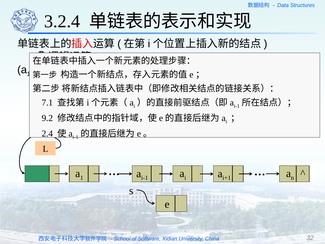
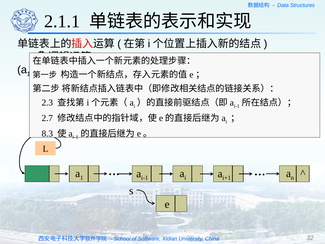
3.2.4: 3.2.4 -> 2.1.1 (62, 21)
7.1: 7.1 -> 2.3 (47, 102)
9.2: 9.2 -> 2.7 (47, 118)
2.4: 2.4 -> 8.3 (47, 134)
